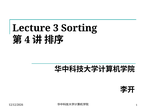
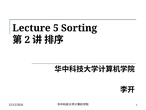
3: 3 -> 5 (56, 28)
4: 4 -> 2 (27, 40)
